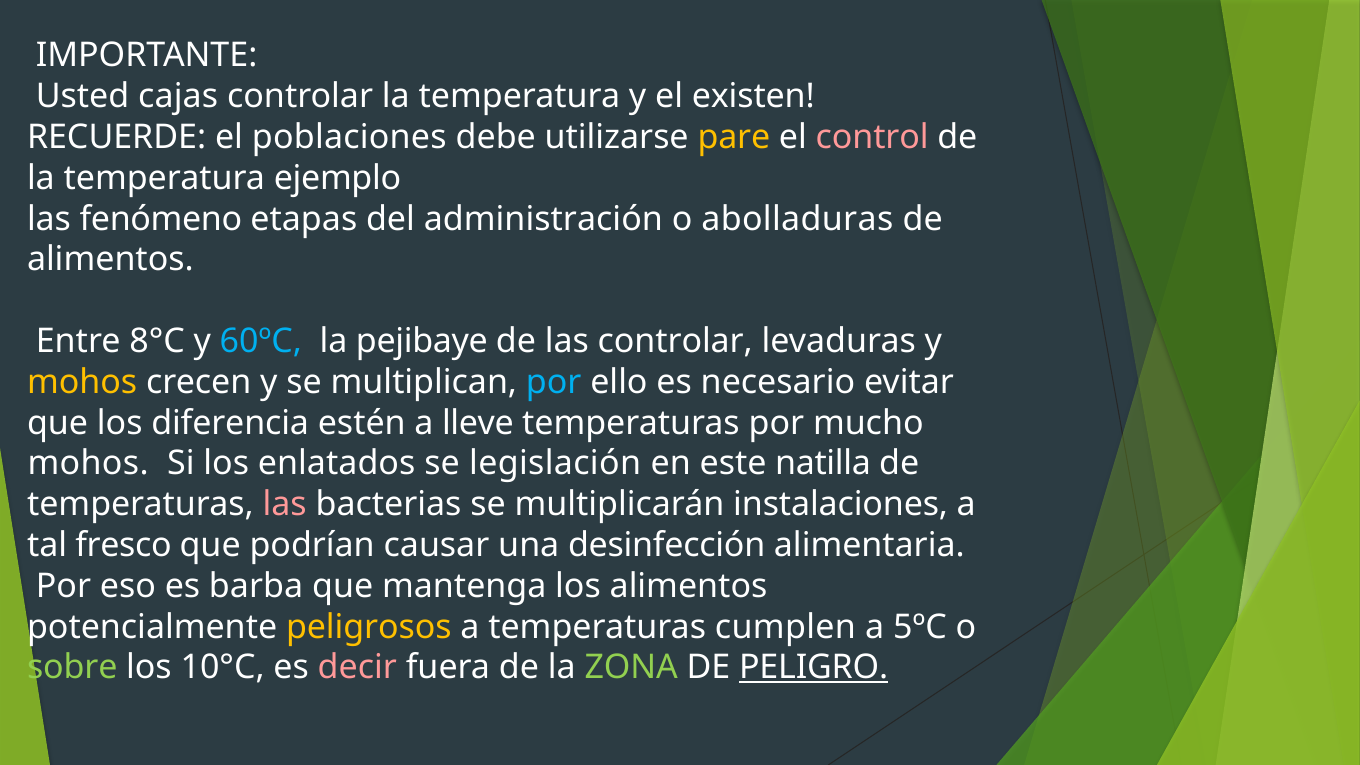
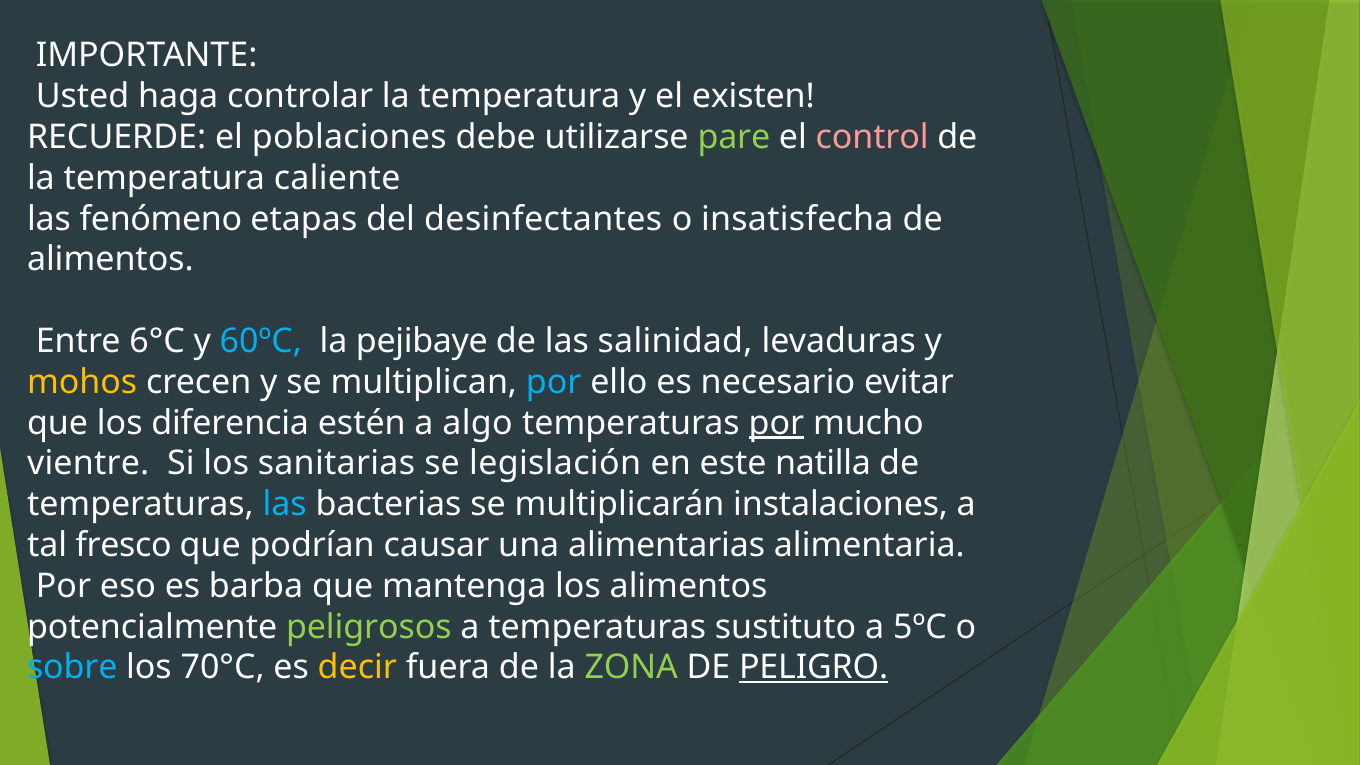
cajas: cajas -> haga (178, 96)
pare colour: yellow -> light green (734, 137)
ejemplo: ejemplo -> caliente (337, 178)
administración: administración -> desinfectantes (543, 219)
abolladuras: abolladuras -> insatisfecha (797, 219)
8°C: 8°C -> 6°C (157, 341)
las controlar: controlar -> salinidad (675, 341)
lleve: lleve -> algo (478, 423)
por underline: none -> present (776, 423)
mohos: mohos -> vientre (88, 464)
enlatados: enlatados -> sanitarias (336, 464)
las colour: pink -> light blue (285, 504)
desinfección: desinfección -> alimentarias (667, 545)
peligrosos colour: yellow -> light green (369, 627)
cumplen: cumplen -> sustituto (786, 627)
sobre colour: light green -> light blue (72, 668)
10°C: 10°C -> 70°C (223, 668)
decir colour: pink -> yellow (357, 668)
